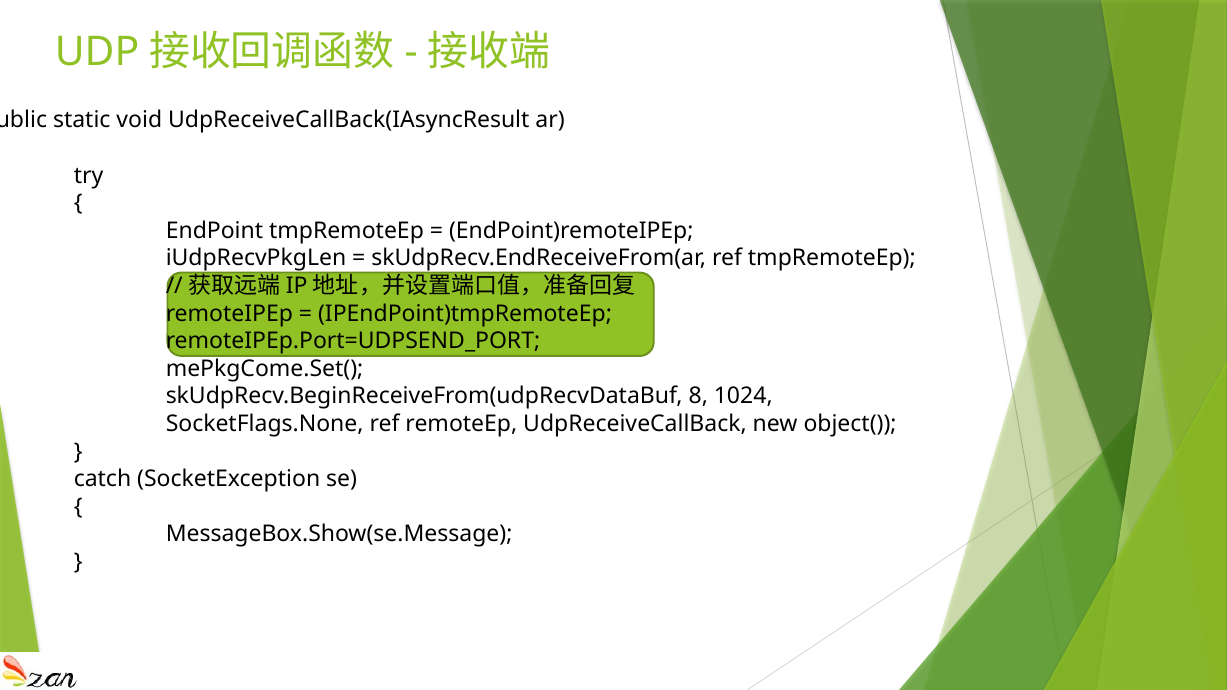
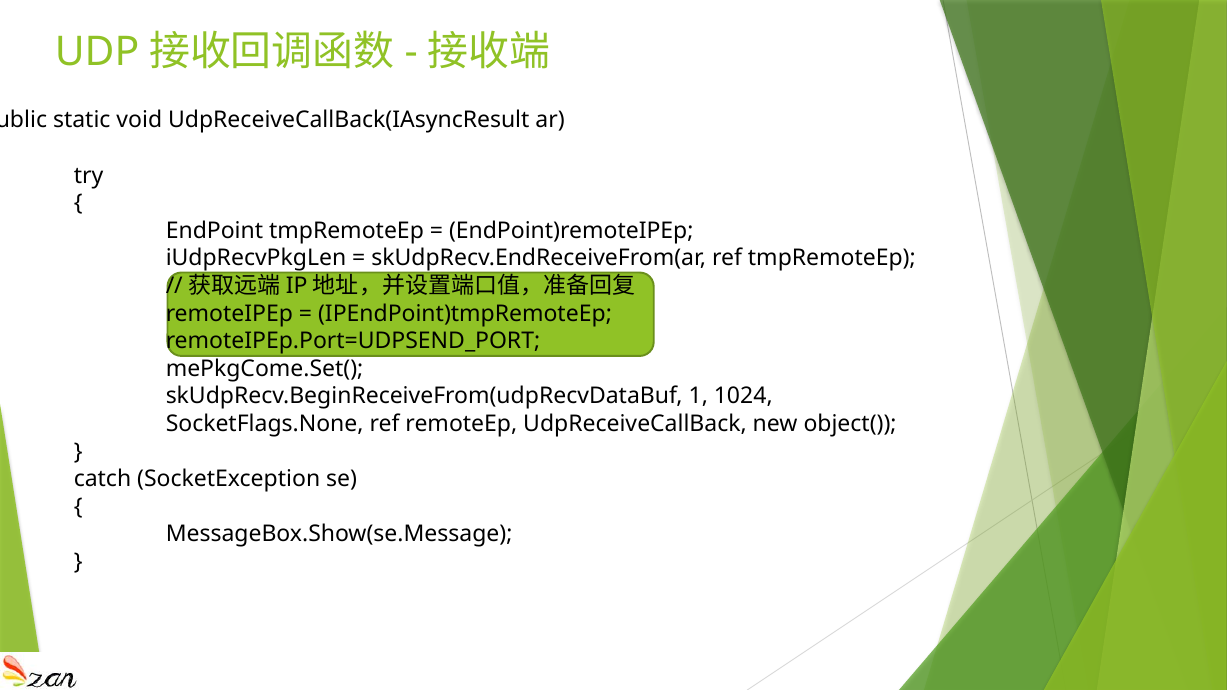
8: 8 -> 1 (698, 396)
